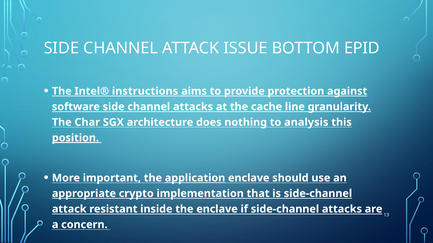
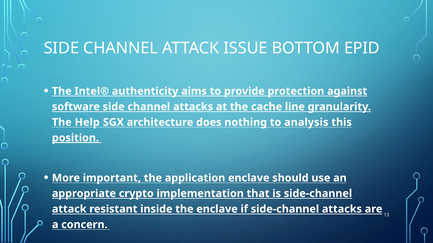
instructions: instructions -> authenticity (145, 91)
Char: Char -> Help (87, 123)
application underline: present -> none (195, 178)
